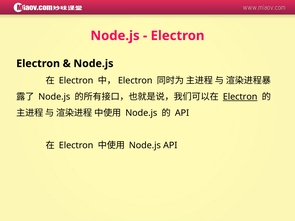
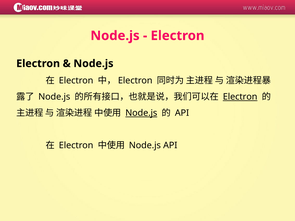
Node.js underline: none -> present (141, 113)
